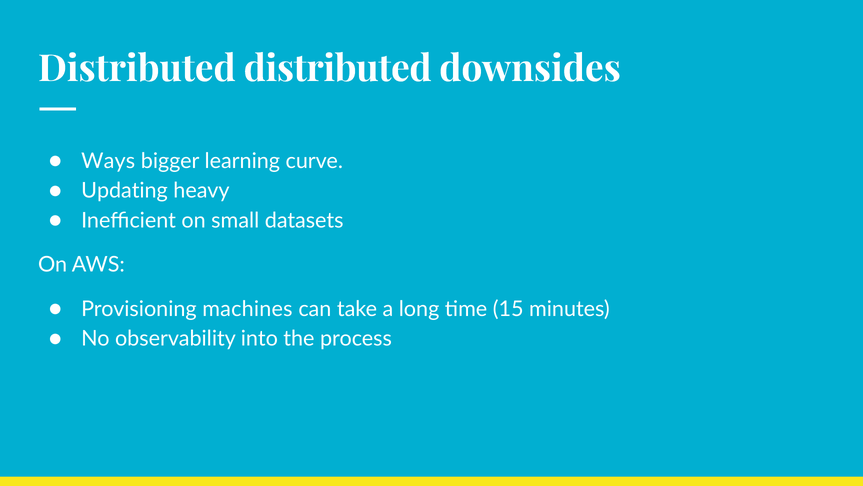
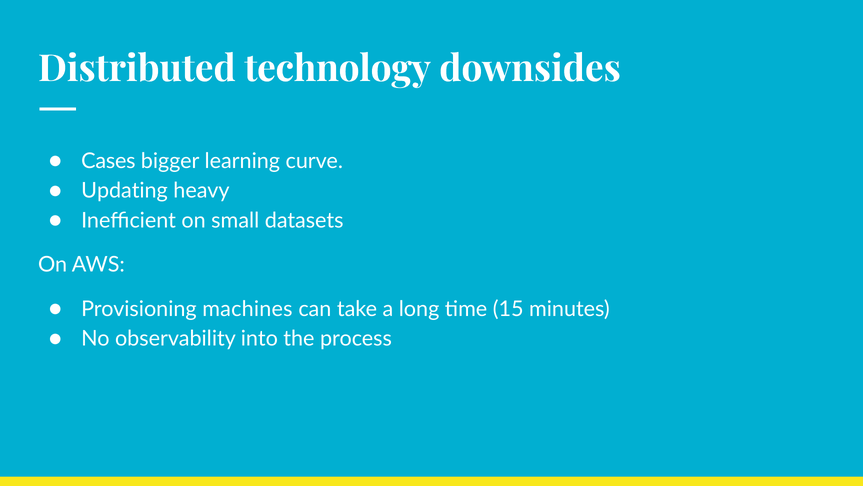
Distributed distributed: distributed -> technology (338, 69)
Ways: Ways -> Cases (108, 161)
